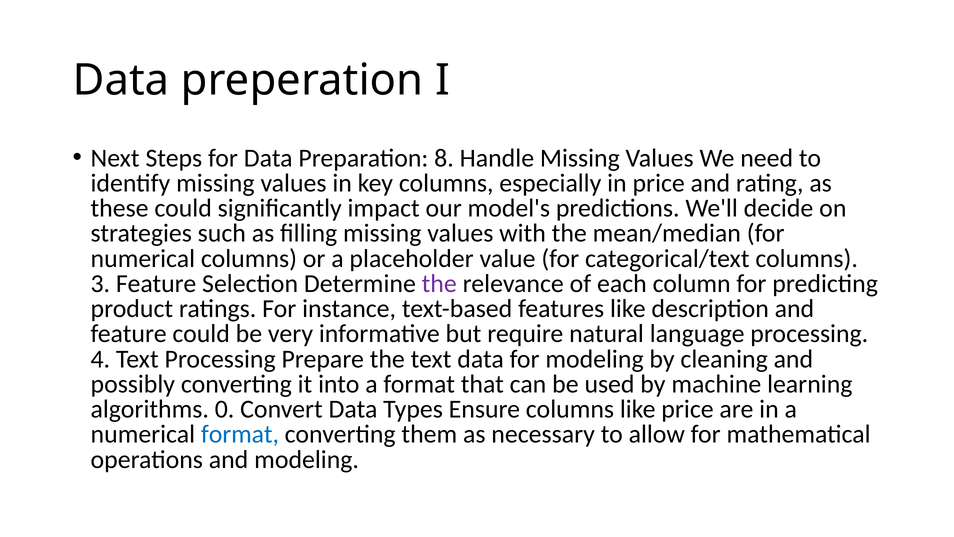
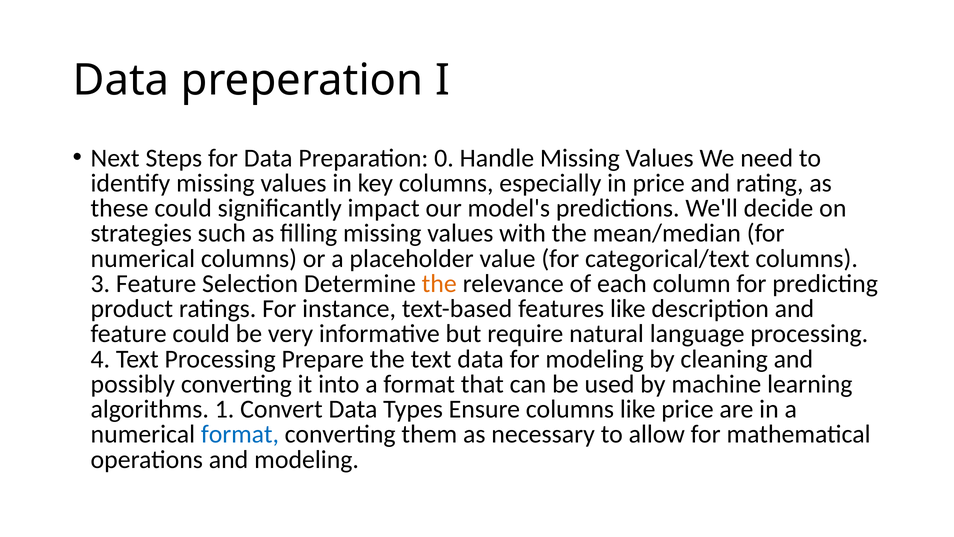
8: 8 -> 0 (444, 158)
the colour: purple -> orange (439, 283)
0: 0 -> 1 (225, 409)
